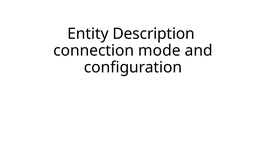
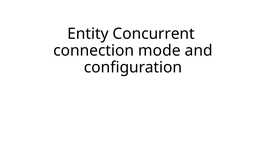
Description: Description -> Concurrent (154, 34)
